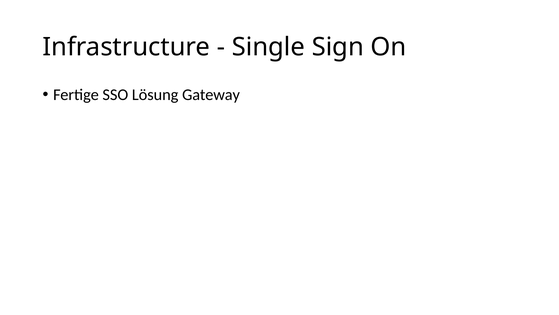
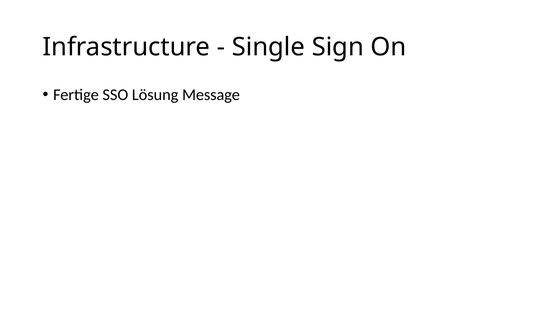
Gateway: Gateway -> Message (211, 95)
